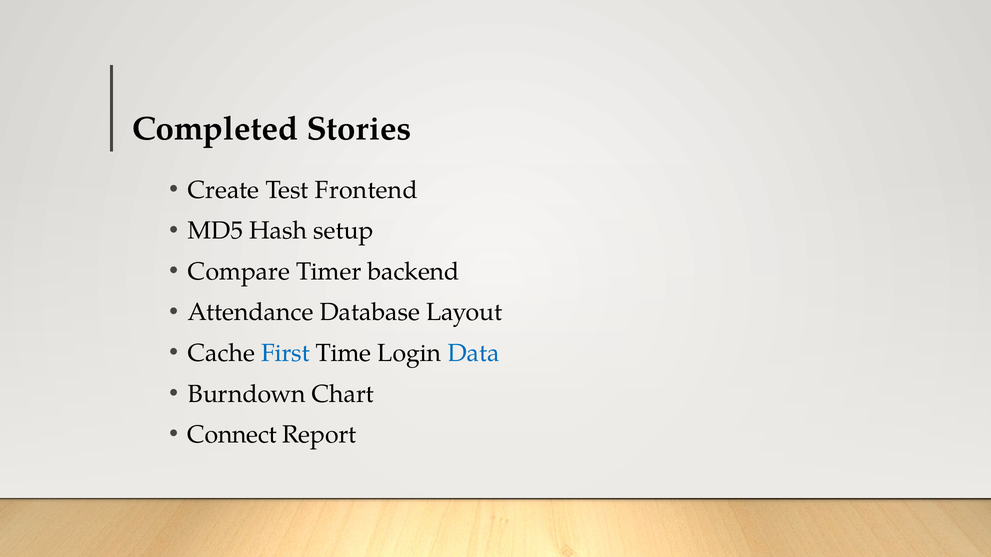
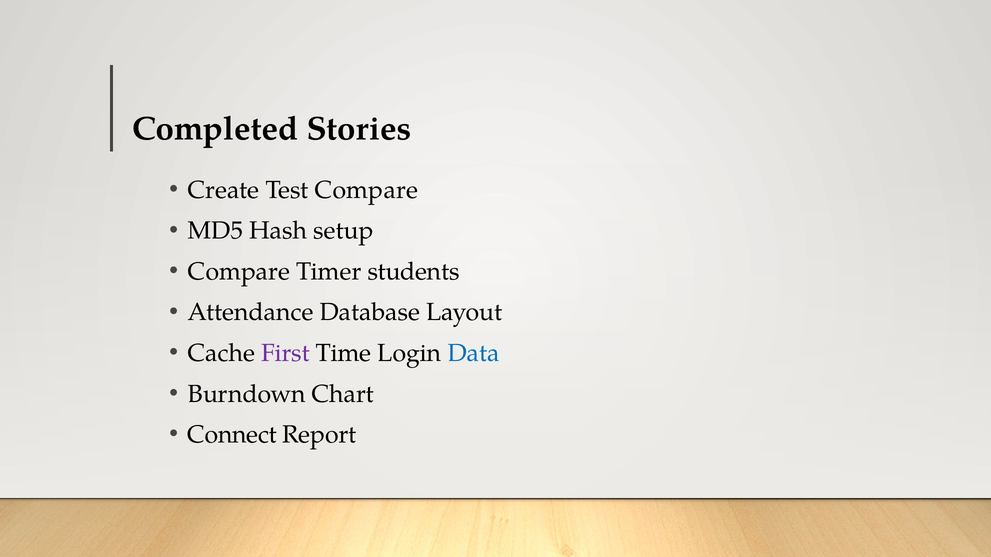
Test Frontend: Frontend -> Compare (366, 190)
backend: backend -> students (414, 272)
First colour: blue -> purple (286, 353)
